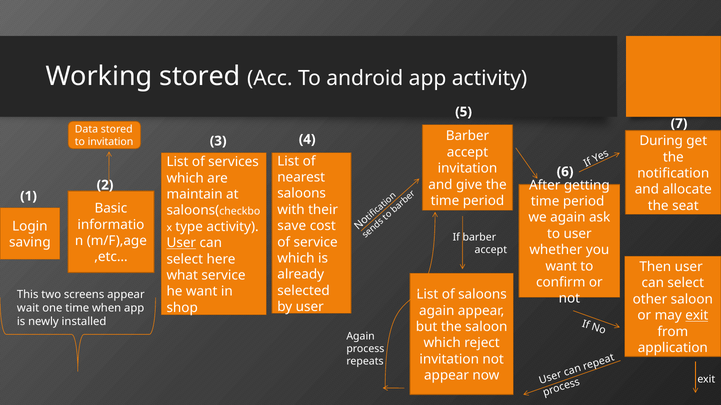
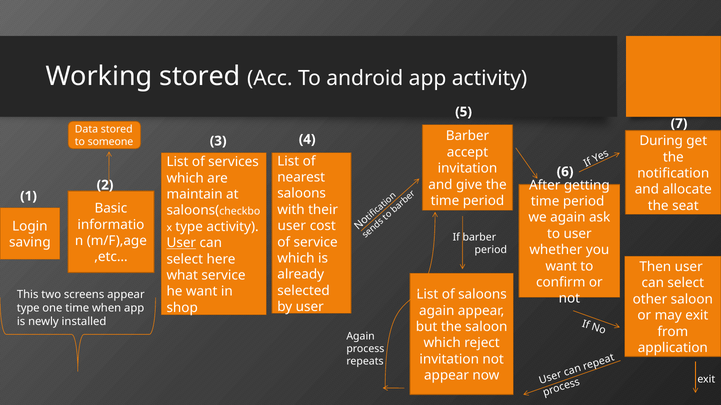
to invitation: invitation -> someone (110, 142)
save: save -> user (292, 226)
accept: accept -> period (491, 250)
wait: wait -> type (28, 308)
exit underline: present -> none (697, 316)
